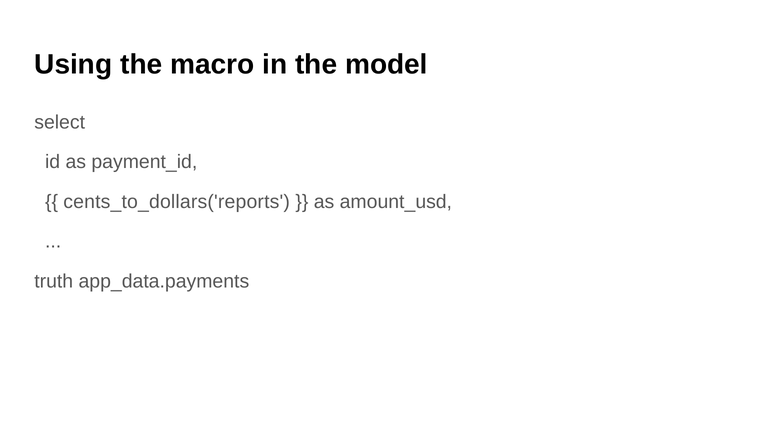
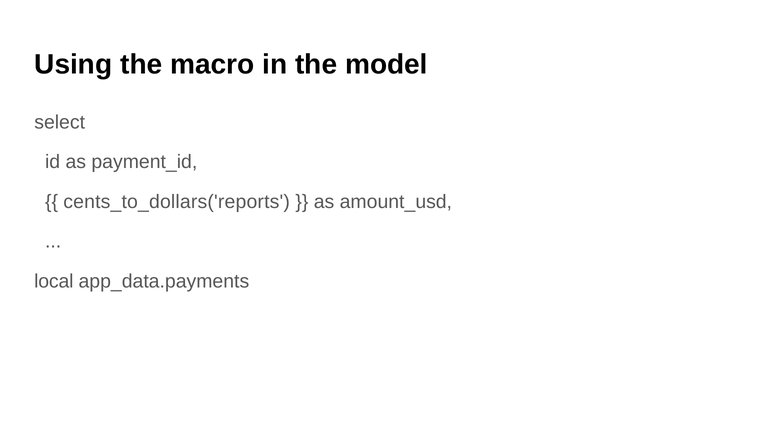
truth: truth -> local (54, 282)
